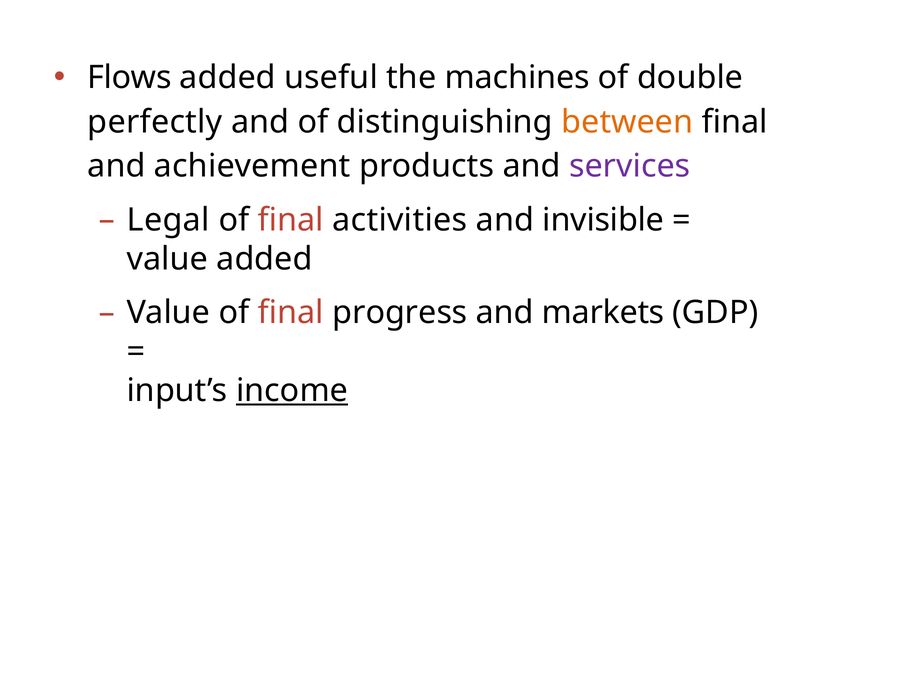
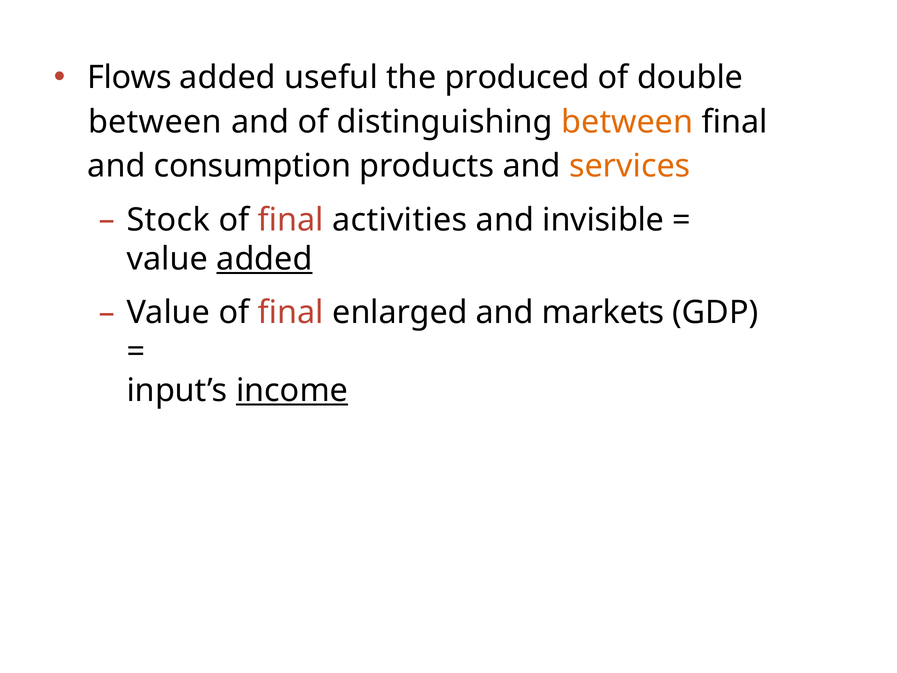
machines: machines -> produced (517, 78)
perfectly: perfectly -> between (155, 122)
achievement: achievement -> consumption (252, 166)
services colour: purple -> orange (630, 166)
Legal: Legal -> Stock (168, 220)
added underline: none -> present (264, 259)
progress: progress -> enlarged (400, 313)
